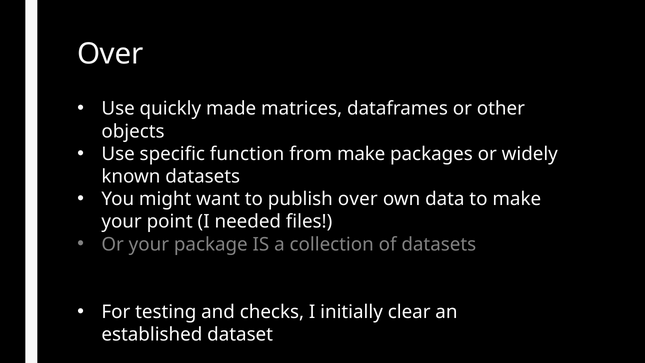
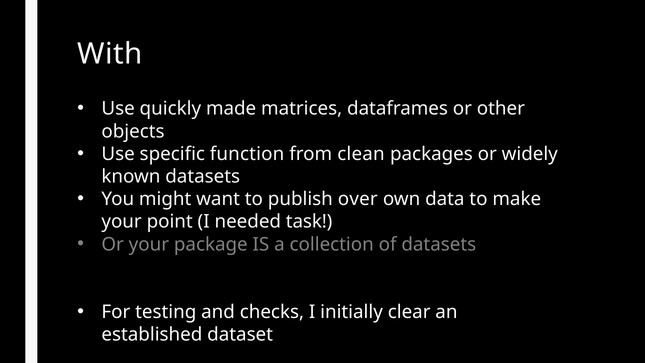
Over: Over -> With (110, 54)
from make: make -> clean (361, 154)
files: files -> task (309, 222)
